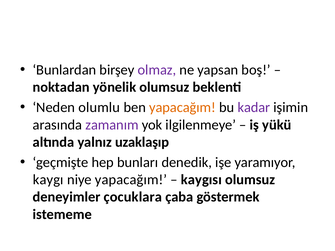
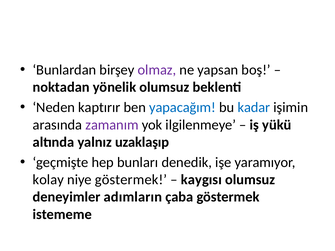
olumlu: olumlu -> kaptırır (99, 108)
yapacağım colour: orange -> blue (182, 108)
kadar colour: purple -> blue (254, 108)
kaygı: kaygı -> kolay (48, 180)
niye yapacağım: yapacağım -> göstermek (131, 180)
çocuklara: çocuklara -> adımların (133, 197)
